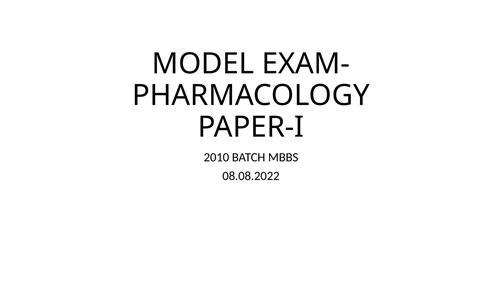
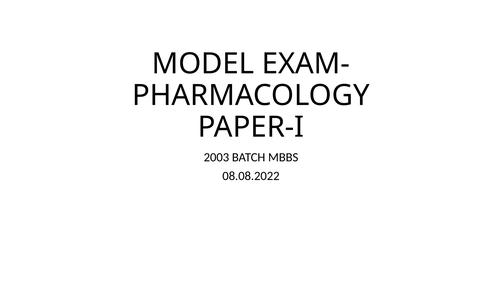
2010: 2010 -> 2003 (216, 157)
